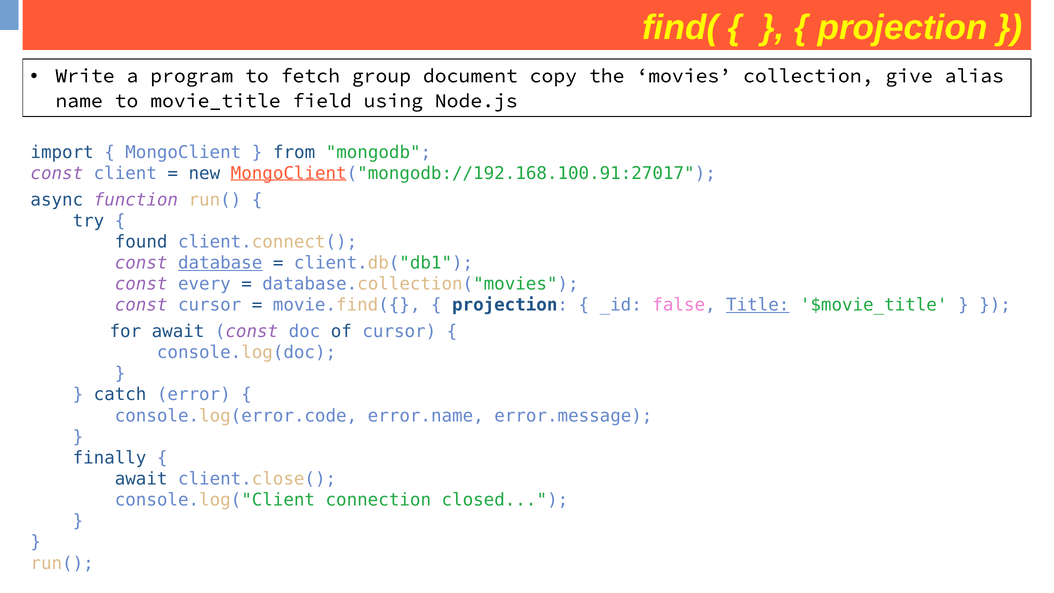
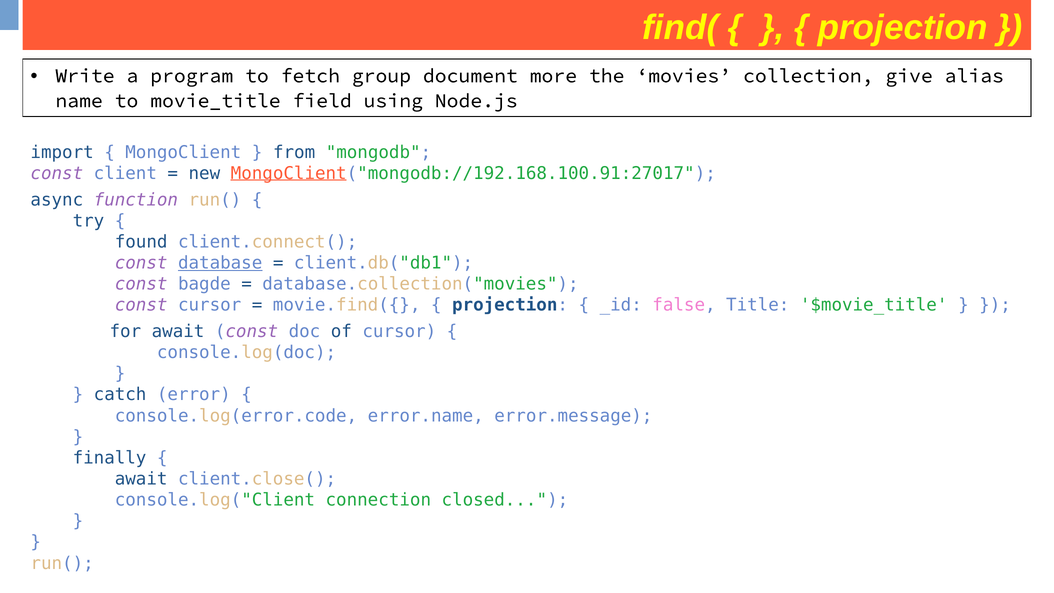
copy: copy -> more (553, 76)
every: every -> bagde (204, 284)
Title underline: present -> none (758, 305)
